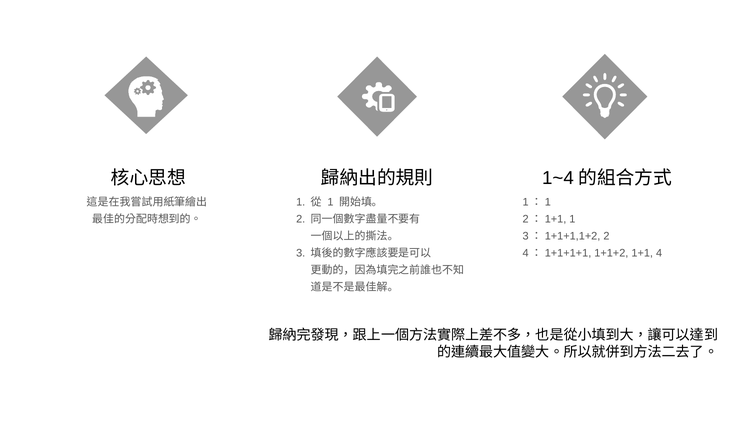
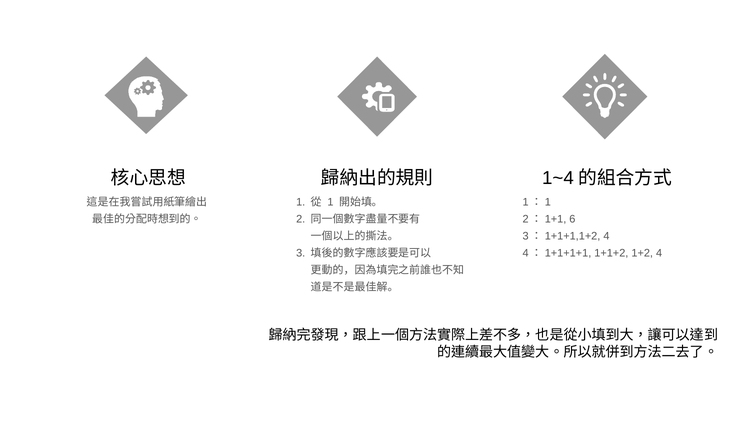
2：1+1 1: 1 -> 6 (572, 219)
3：1+1+1,1+2 2: 2 -> 4 (606, 236)
1+1: 1+1 -> 1+2 (642, 253)
